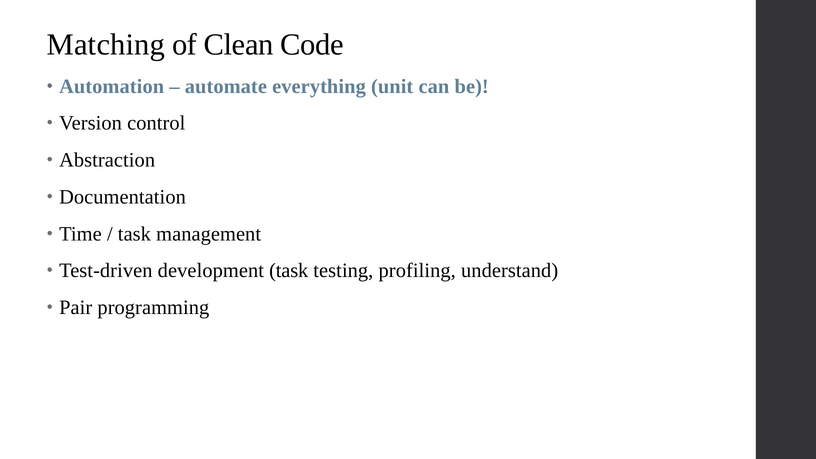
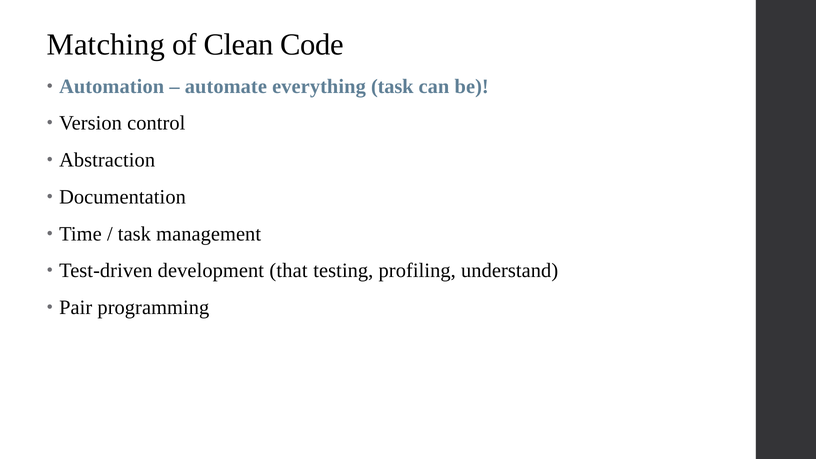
everything unit: unit -> task (392, 86)
development task: task -> that (289, 271)
